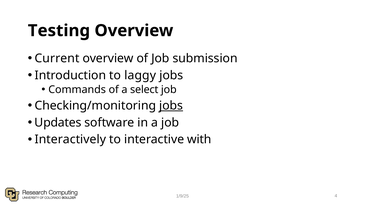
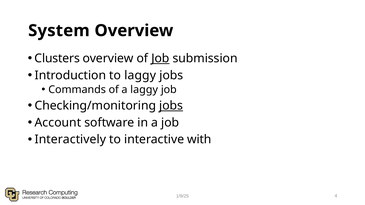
Testing: Testing -> System (59, 31)
Current: Current -> Clusters (57, 58)
Job underline: none -> present (160, 58)
a select: select -> laggy (144, 90)
Updates: Updates -> Account (58, 123)
